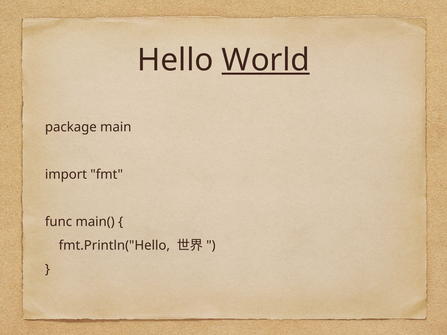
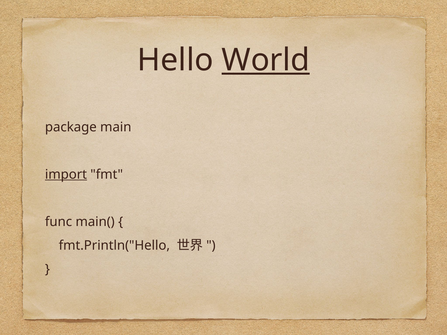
import underline: none -> present (66, 175)
